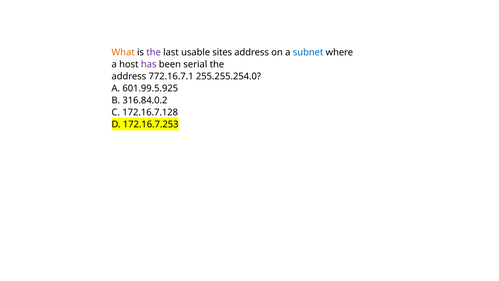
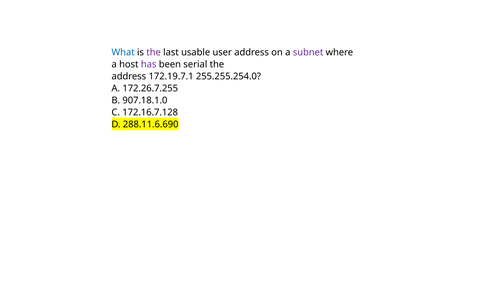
What colour: orange -> blue (123, 52)
sites: sites -> user (222, 52)
subnet colour: blue -> purple (308, 52)
772.16.7.1: 772.16.7.1 -> 172.19.7.1 (171, 76)
601.99.5.925: 601.99.5.925 -> 172.26.7.255 (150, 88)
316.84.0.2: 316.84.0.2 -> 907.18.1.0 (145, 100)
172.16.7.253: 172.16.7.253 -> 288.11.6.690 (151, 124)
